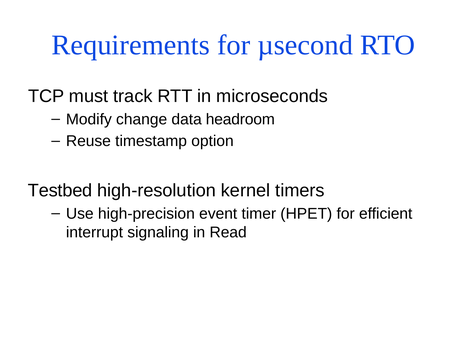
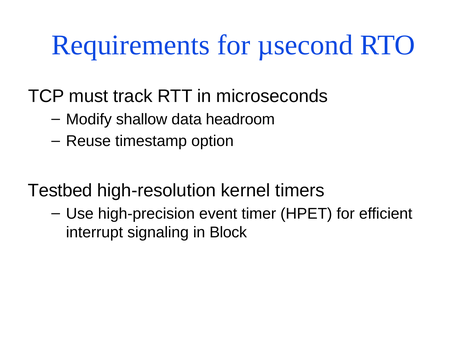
change: change -> shallow (142, 119)
Read: Read -> Block (228, 233)
